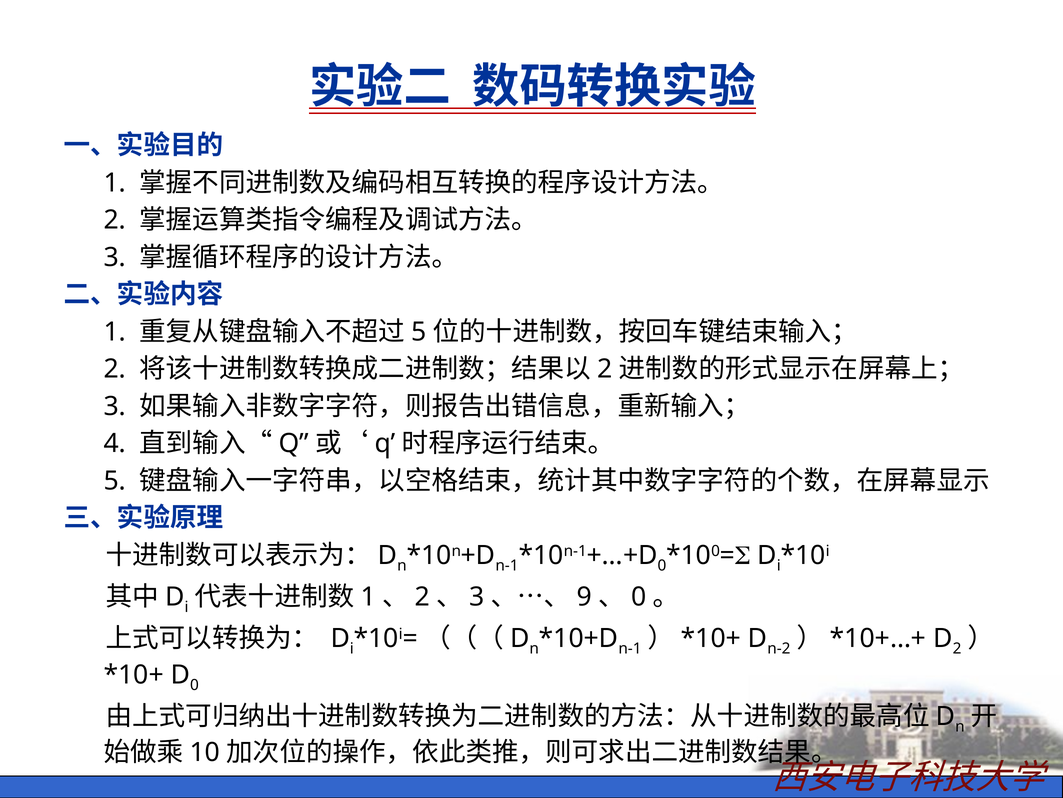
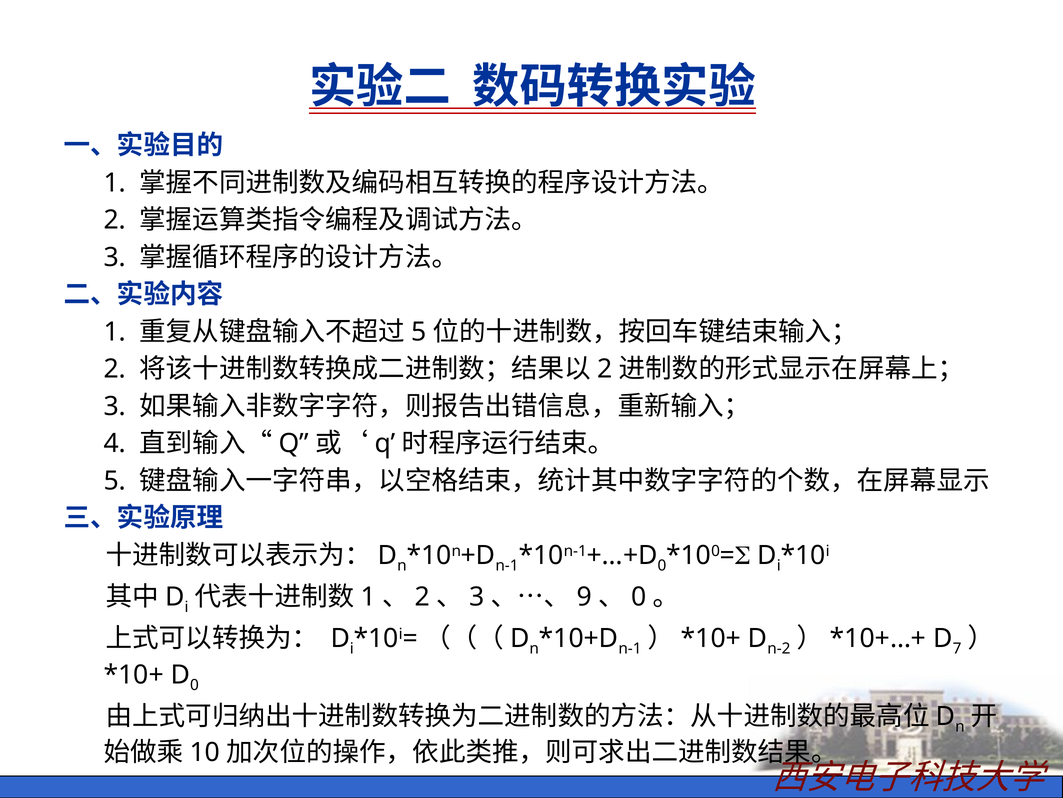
2: 2 -> 7 (957, 648)
